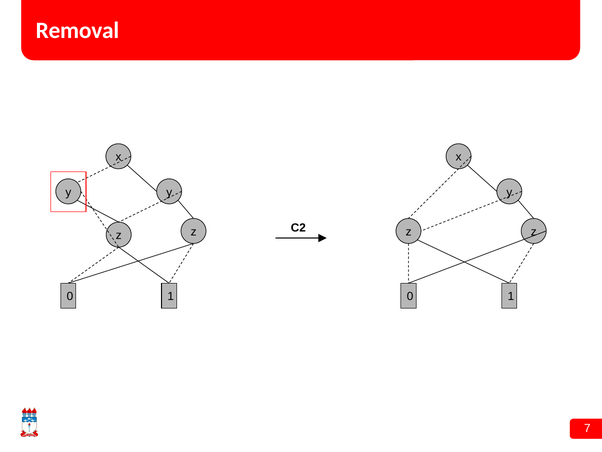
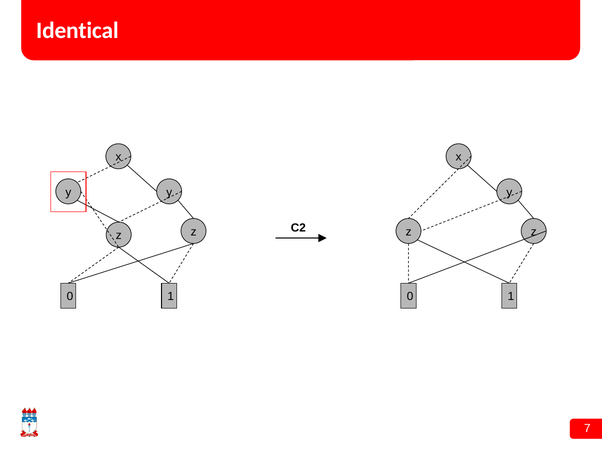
Removal: Removal -> Identical (77, 31)
